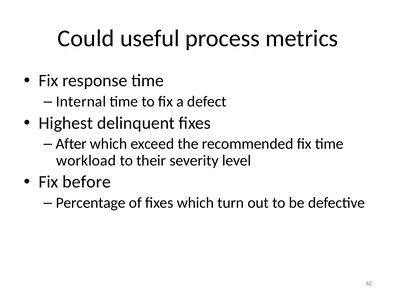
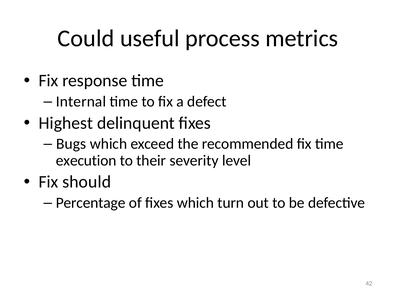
After: After -> Bugs (71, 144)
workload: workload -> execution (86, 161)
before: before -> should (87, 182)
